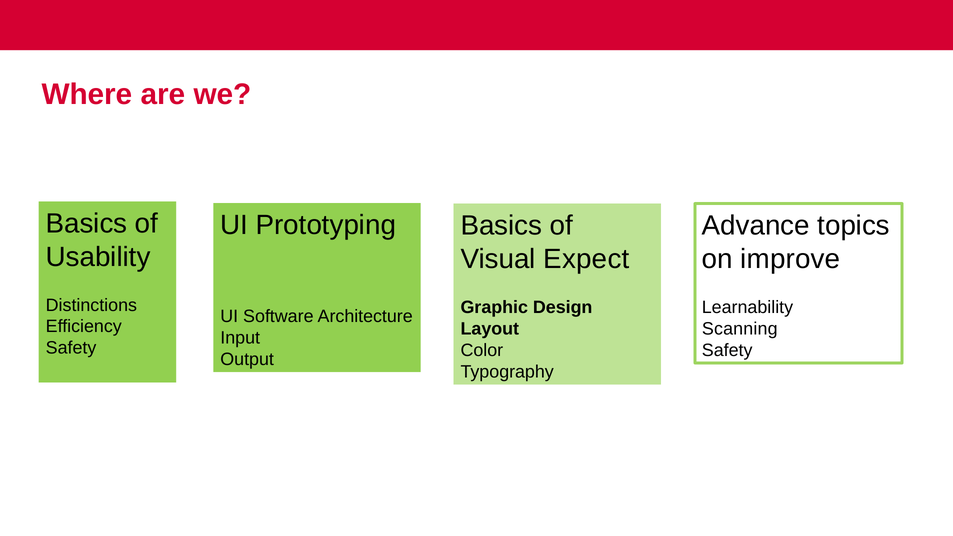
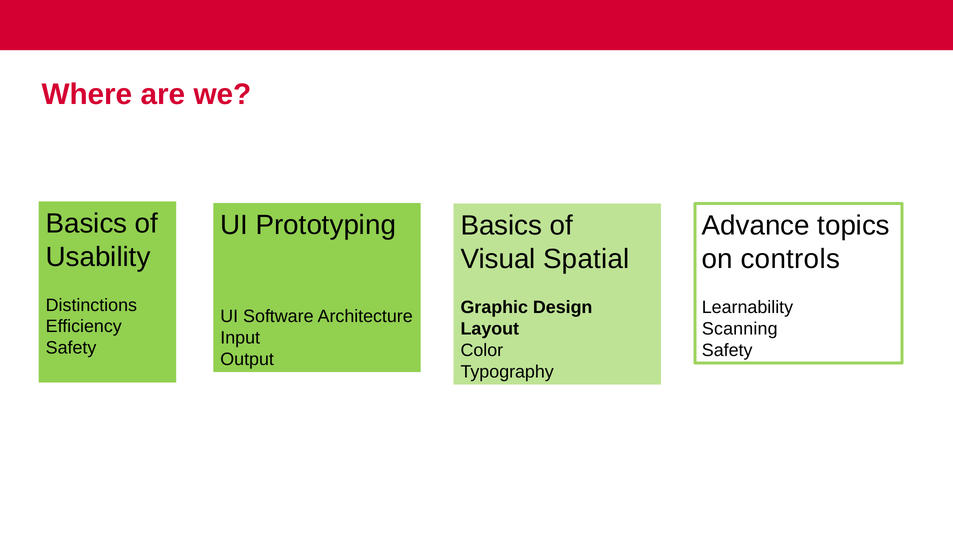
Expect: Expect -> Spatial (586, 259)
improve: improve -> controls (790, 259)
